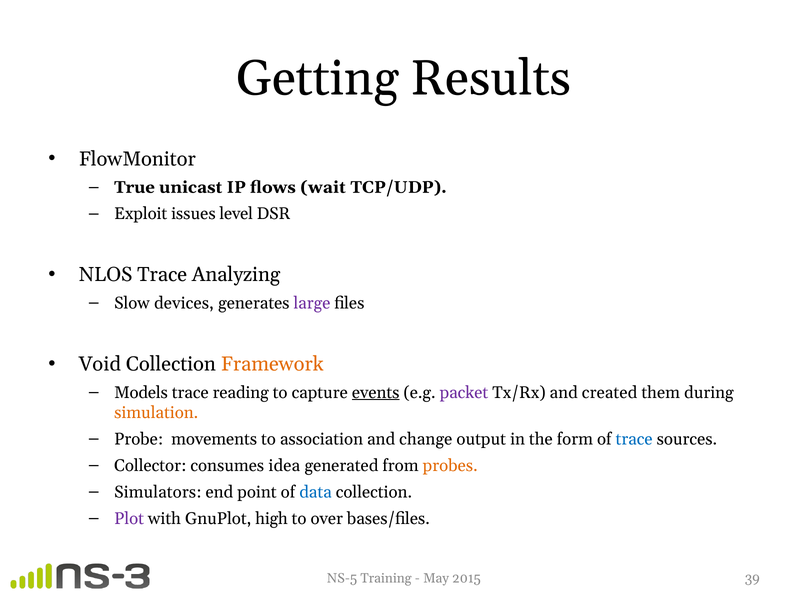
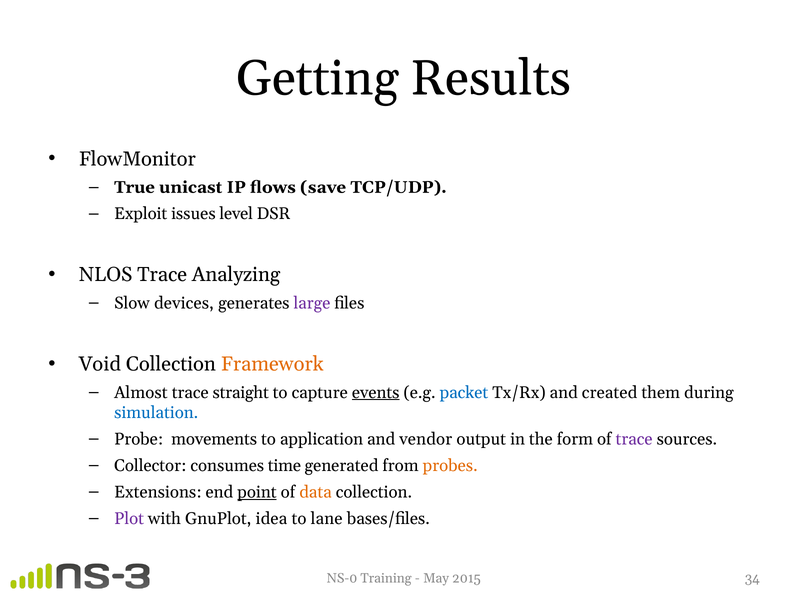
wait: wait -> save (323, 187)
Models: Models -> Almost (141, 392)
reading: reading -> straight (241, 392)
packet colour: purple -> blue (464, 392)
simulation colour: orange -> blue (156, 413)
association: association -> application (322, 439)
change: change -> vendor (426, 439)
trace colour: blue -> purple (634, 439)
idea: idea -> time (284, 466)
Simulators: Simulators -> Extensions (158, 492)
point underline: none -> present (257, 492)
data colour: blue -> orange (316, 492)
high: high -> idea (271, 519)
over: over -> lane (327, 519)
NS-5: NS-5 -> NS-0 (342, 578)
39: 39 -> 34 (752, 578)
